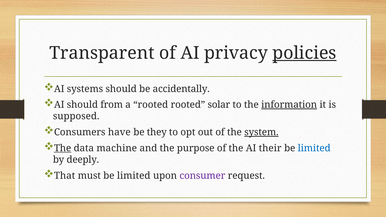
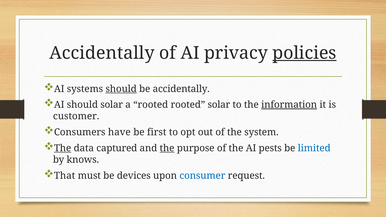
Transparent: Transparent -> Accidentally (102, 53)
should underline: none -> present (121, 89)
should from: from -> solar (112, 105)
supposed: supposed -> customer (76, 116)
they: they -> first (157, 132)
system underline: present -> none (261, 132)
machine: machine -> captured (117, 148)
the underline: none -> present (167, 148)
their: their -> pests (270, 148)
deeply: deeply -> knows (83, 160)
must be limited: limited -> devices (134, 176)
consumer colour: purple -> blue (202, 176)
